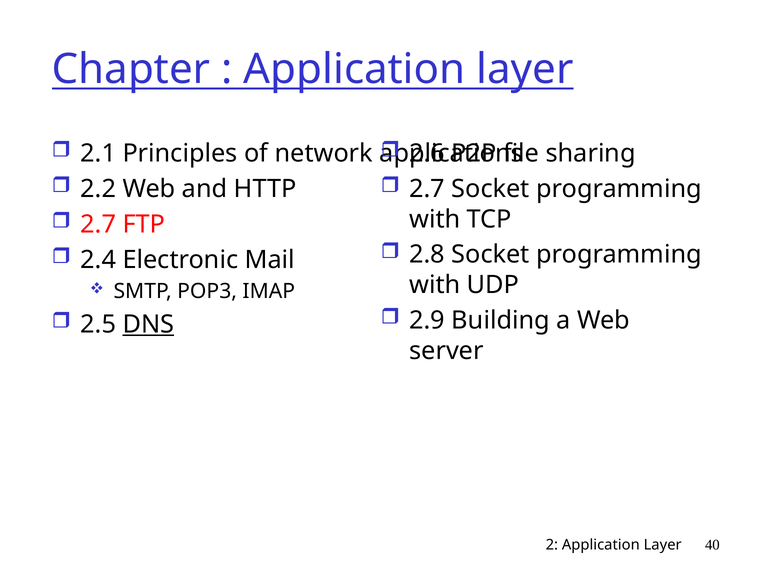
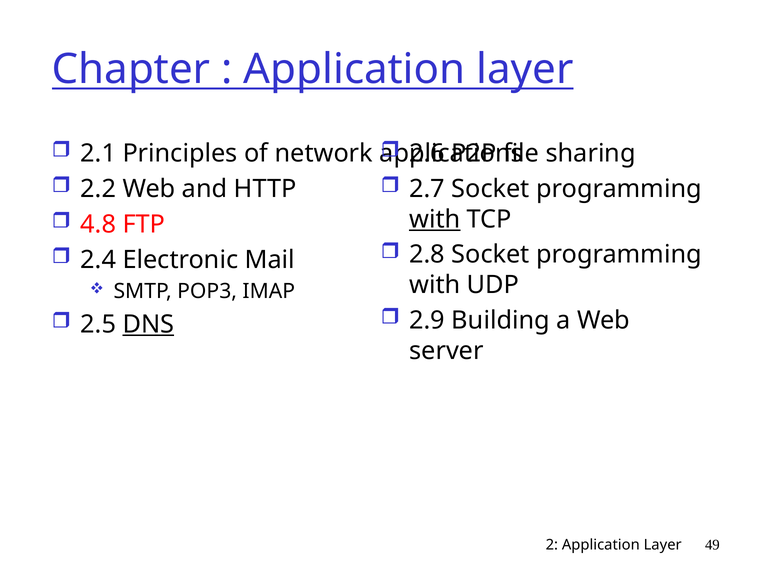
with underline: none -> present (435, 219)
2.7: 2.7 -> 4.8 (98, 224)
40: 40 -> 49 (712, 545)
